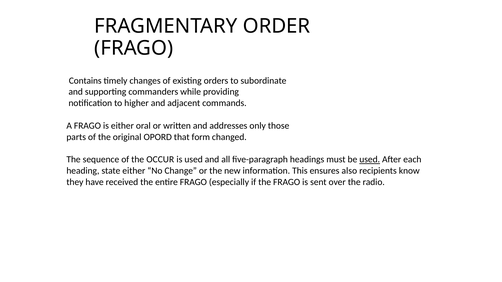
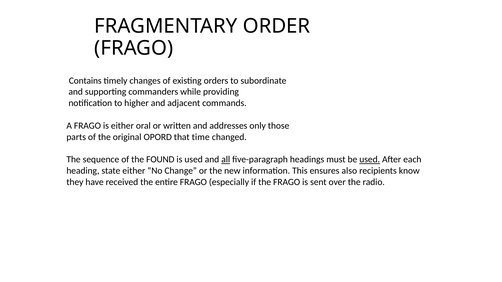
form: form -> time (201, 137)
OCCUR: OCCUR -> FOUND (160, 160)
all underline: none -> present (226, 160)
